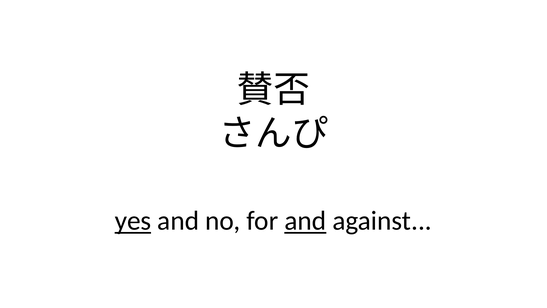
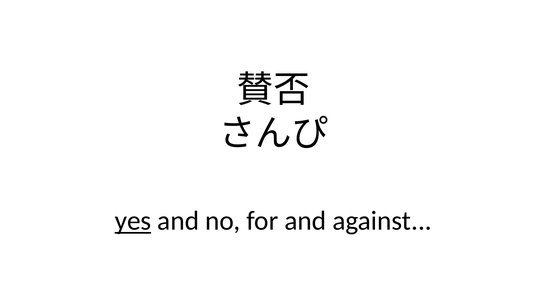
and underline: present -> none (305, 221)
